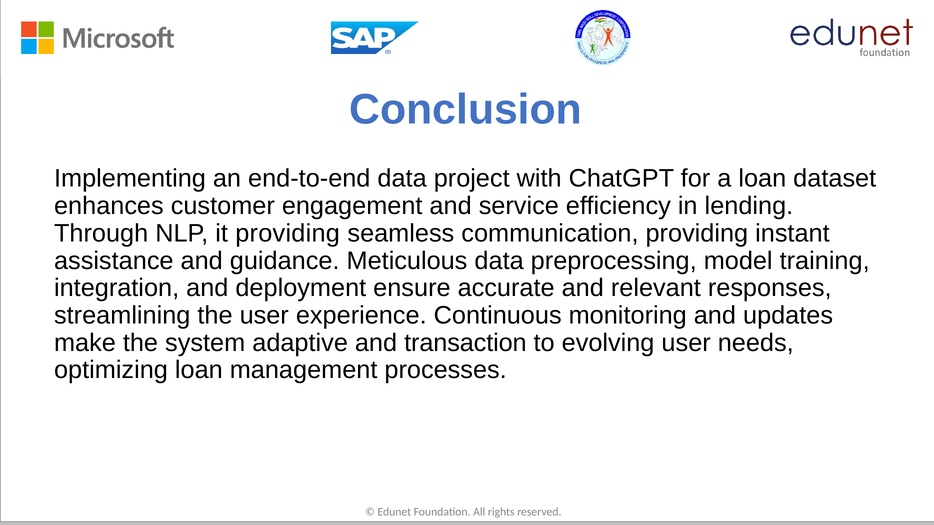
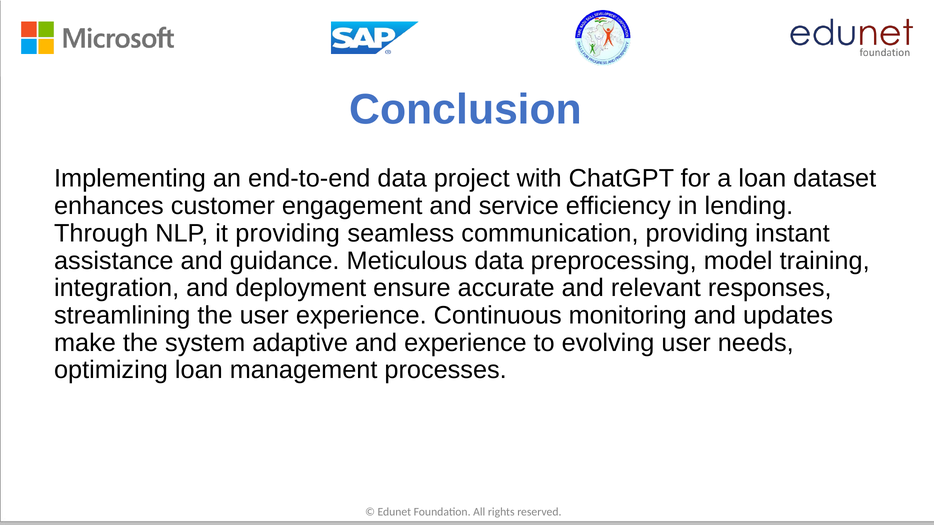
and transaction: transaction -> experience (465, 343)
